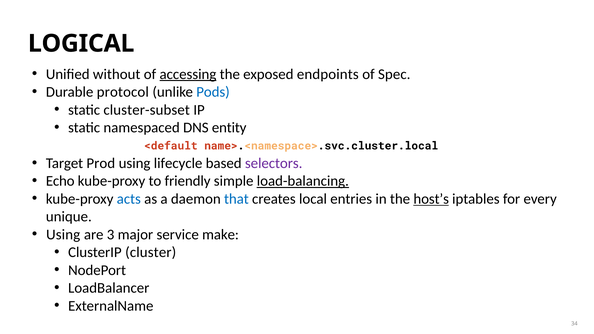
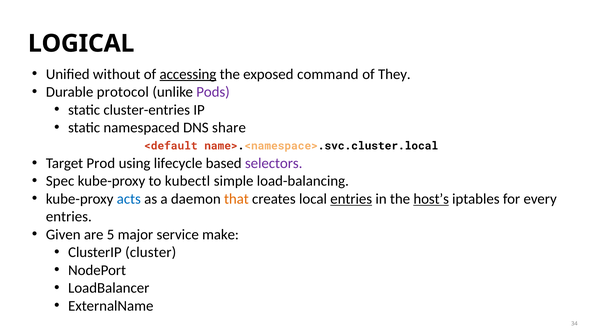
endpoints: endpoints -> command (328, 74)
Spec: Spec -> They (394, 74)
Pods colour: blue -> purple (213, 92)
cluster-subset: cluster-subset -> cluster-entries (147, 110)
entity: entity -> share (229, 128)
Echo: Echo -> Spec (60, 181)
friendly: friendly -> kubectl (187, 181)
load-balancing underline: present -> none (303, 181)
that colour: blue -> orange (236, 199)
entries underline: none -> present (351, 199)
unique: unique -> entries (69, 217)
Using: Using -> Given (63, 235)
3: 3 -> 5 (111, 235)
